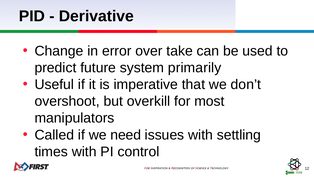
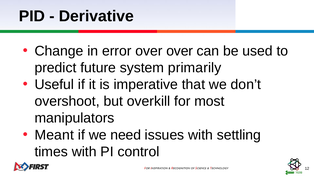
over take: take -> over (180, 51)
Called: Called -> Meant (54, 135)
